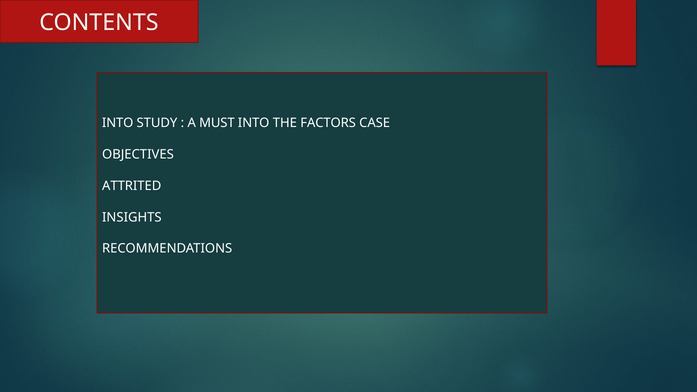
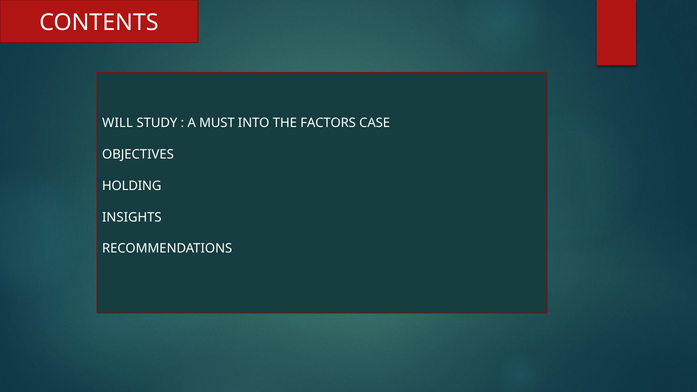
INTO: INTO -> WILL (118, 123)
ATTRITED: ATTRITED -> HOLDING (132, 186)
